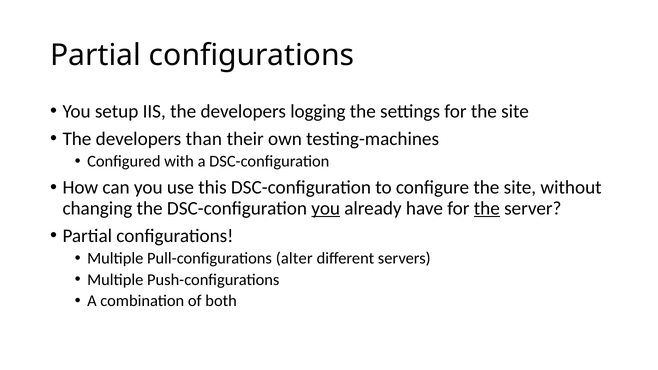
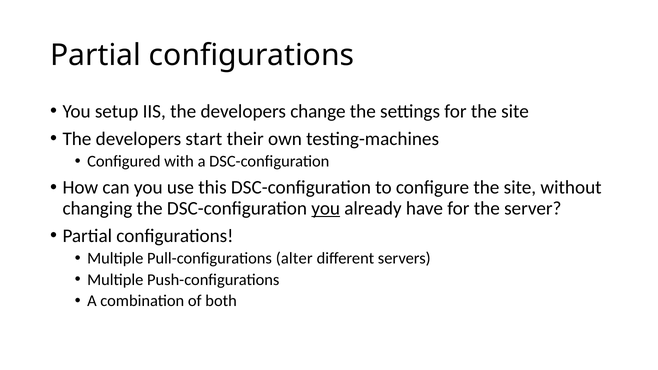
logging: logging -> change (318, 111)
than: than -> start (204, 139)
the underline: present -> none (487, 208)
